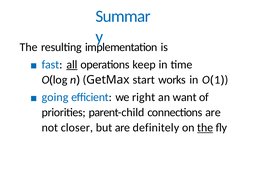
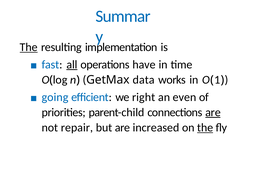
The underline: none -> present (29, 47)
keep: keep -> have (144, 65)
start: start -> data (144, 80)
want: want -> even (185, 97)
are underline: none -> present (213, 112)
closer: closer -> repair (77, 128)
definitely: definitely -> increased (156, 128)
